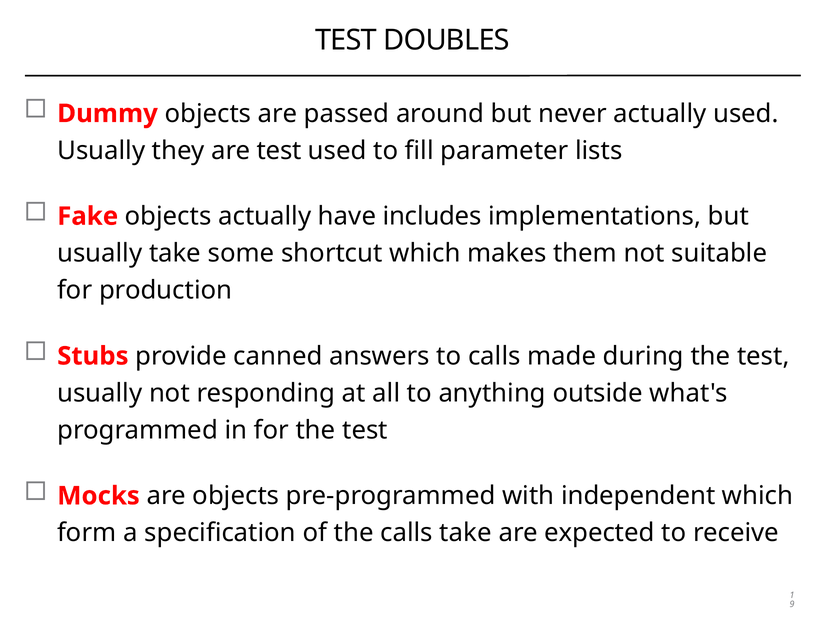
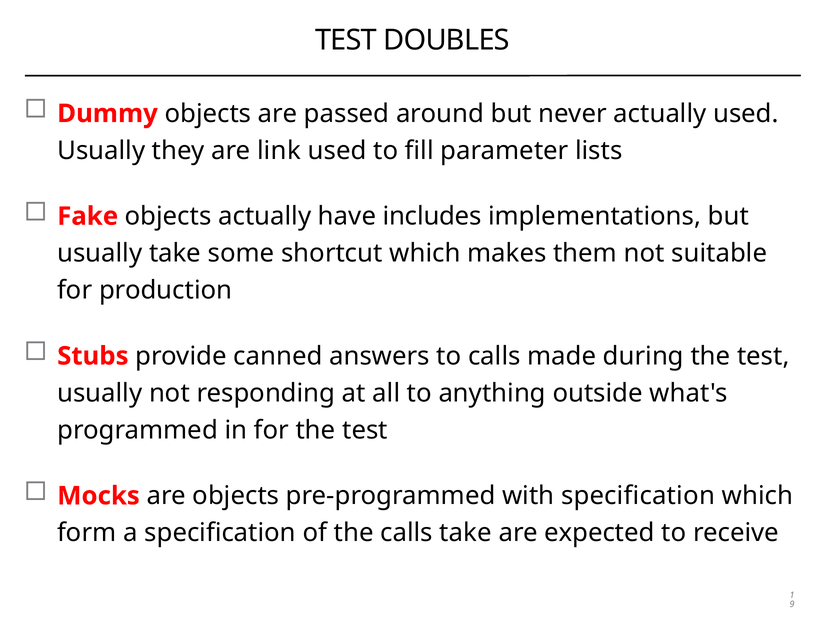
are test: test -> link (279, 151)
with independent: independent -> specification (638, 496)
